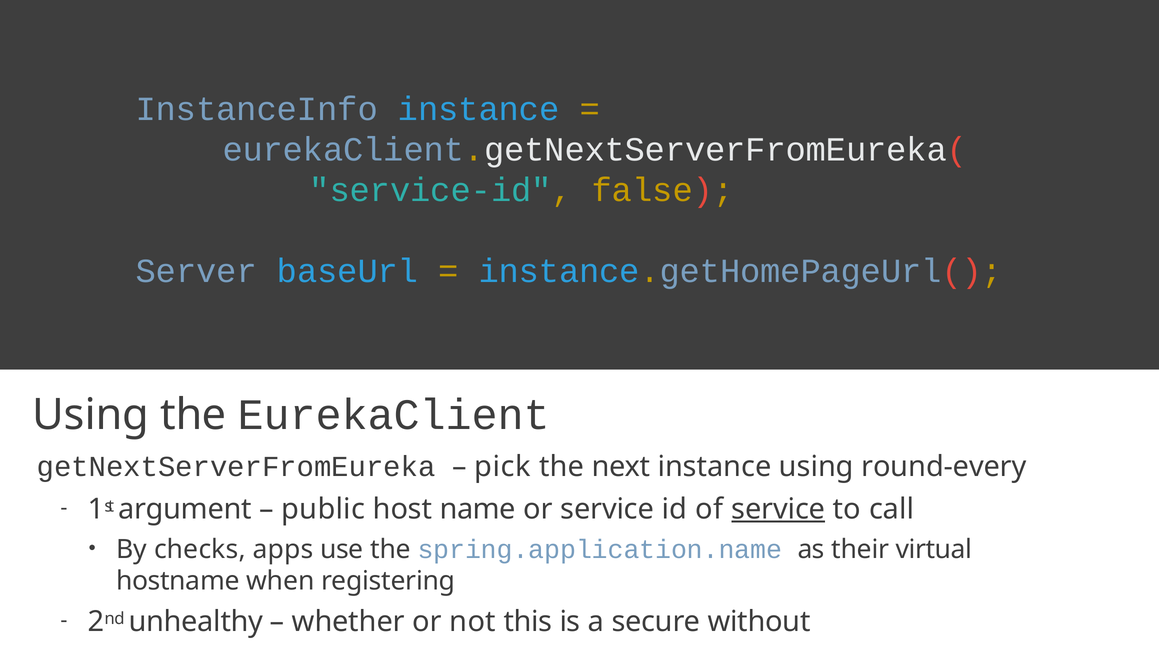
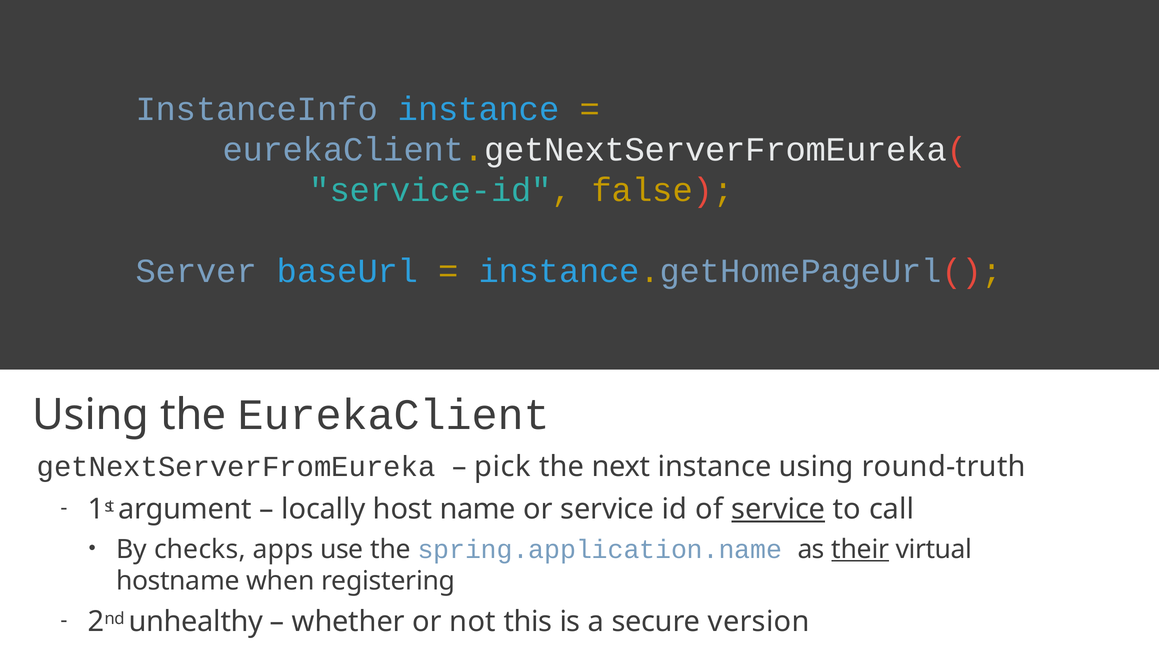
round-every: round-every -> round-truth (944, 467)
public: public -> locally (323, 509)
their underline: none -> present (860, 549)
without: without -> version (759, 622)
